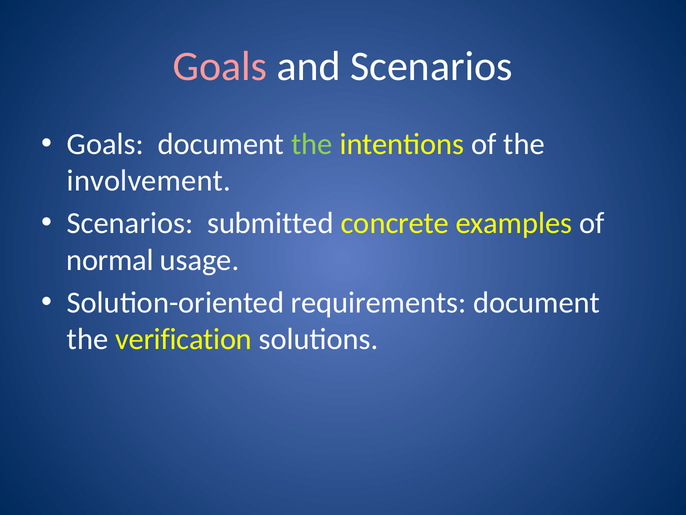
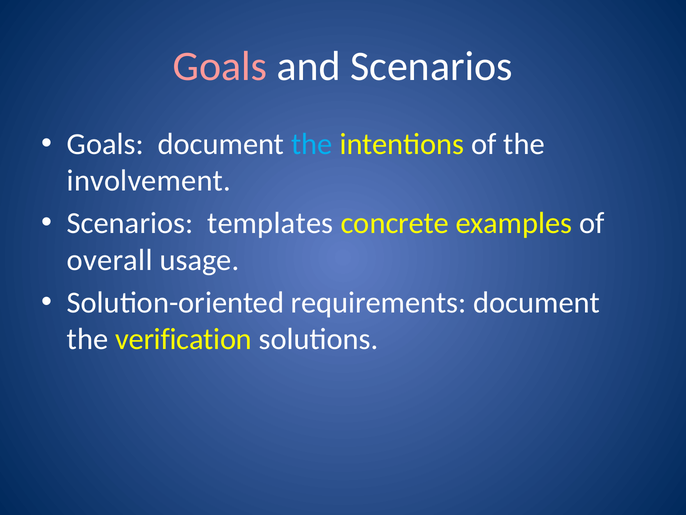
the colour: light green -> light blue (312, 144)
submitted: submitted -> templates (270, 223)
normal: normal -> overall (110, 260)
